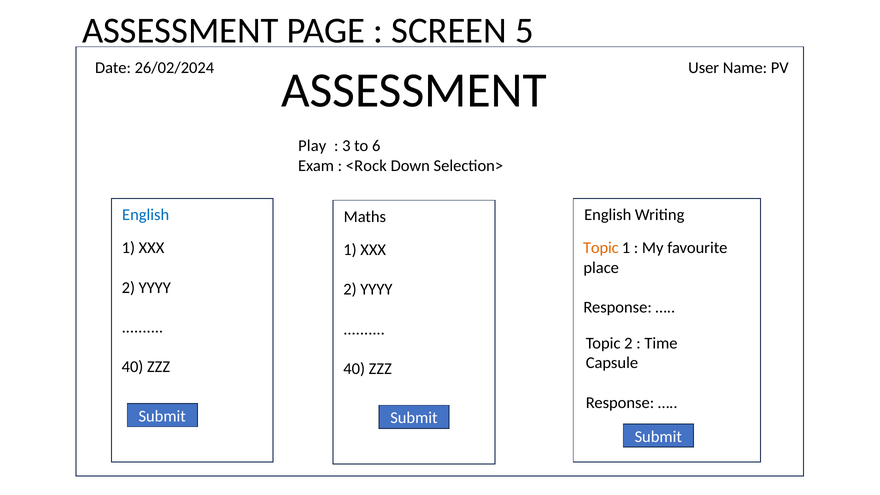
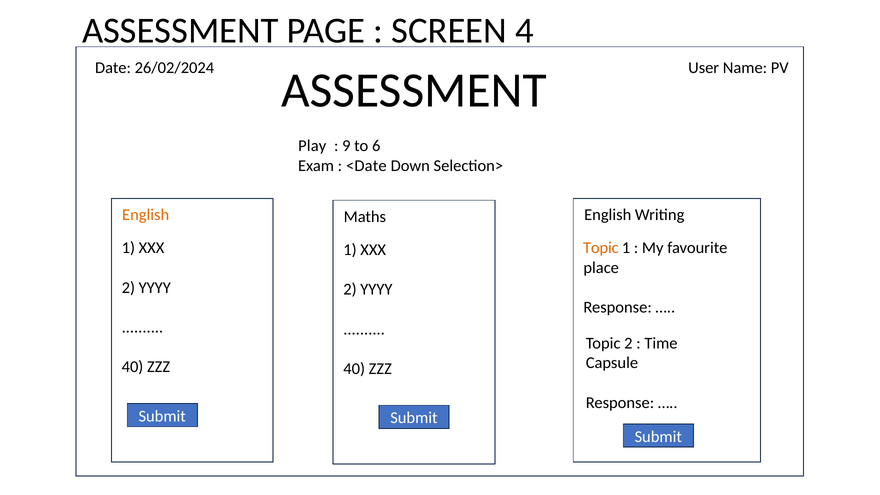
5: 5 -> 4 (524, 31)
3: 3 -> 9 (346, 146)
<Rock: <Rock -> <Date (366, 166)
English colour: blue -> orange (146, 215)
